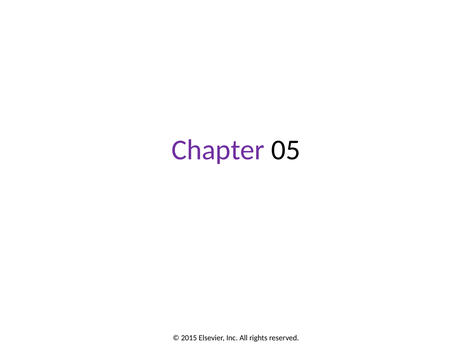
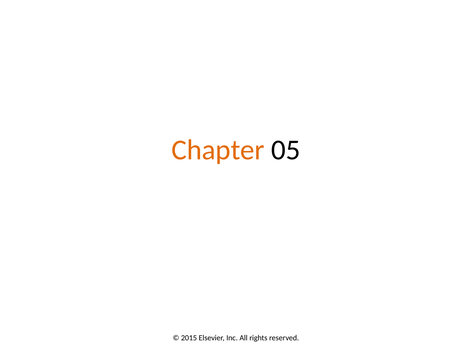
Chapter colour: purple -> orange (218, 150)
